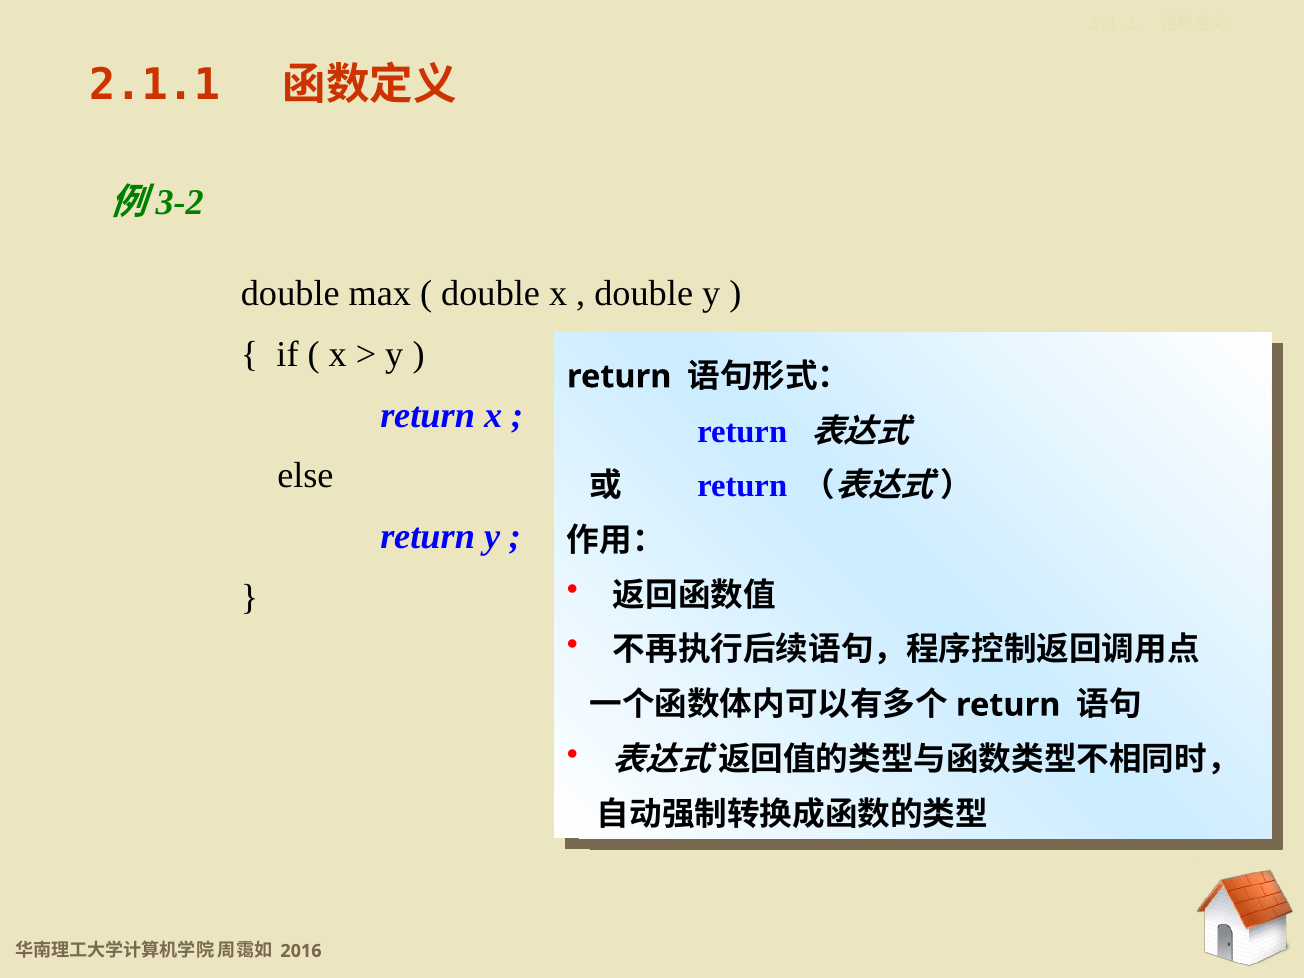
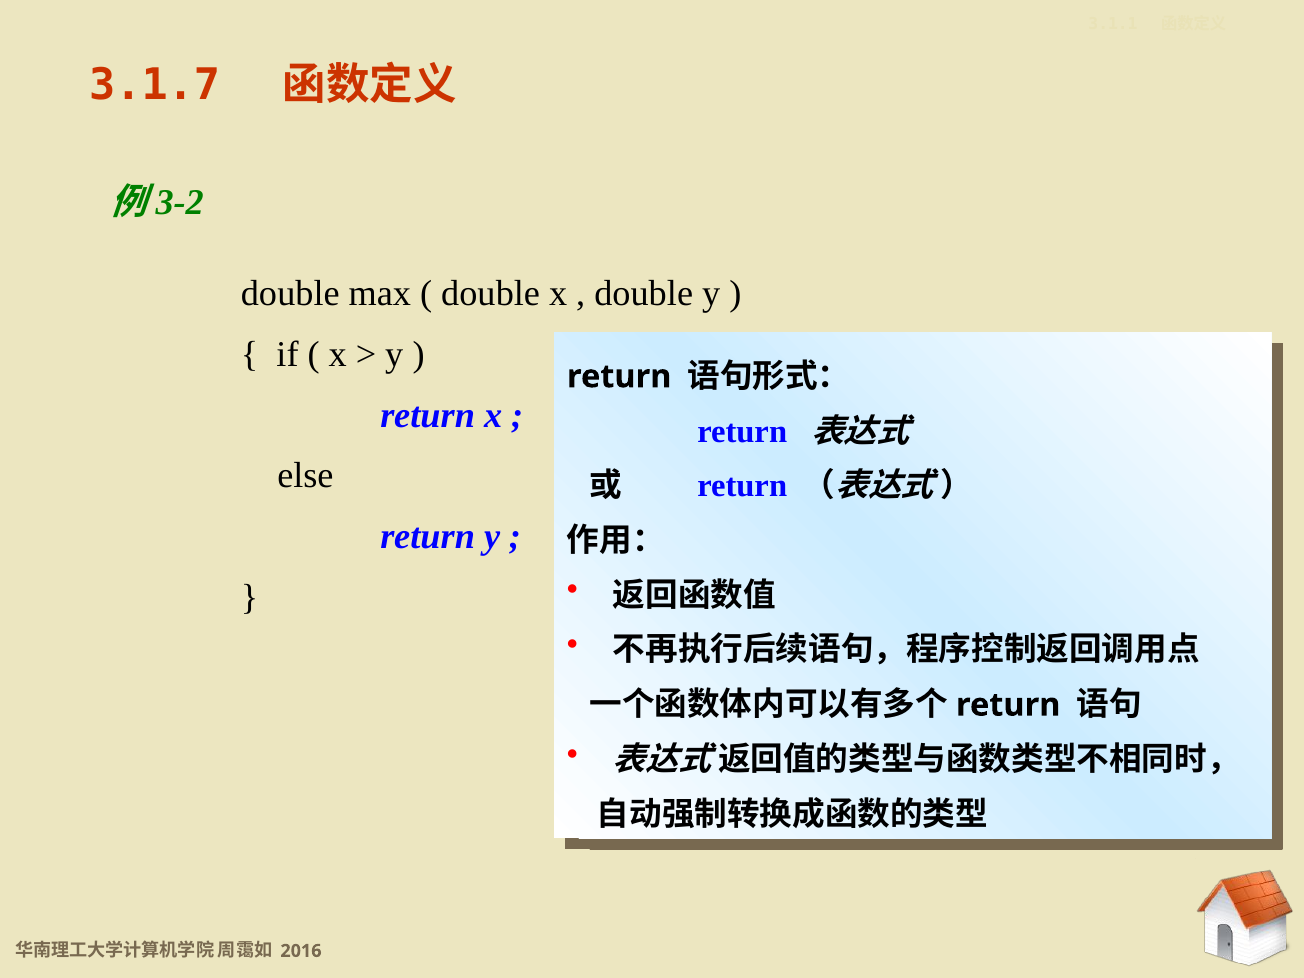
2.1.1: 2.1.1 -> 3.1.7 (155, 85)
